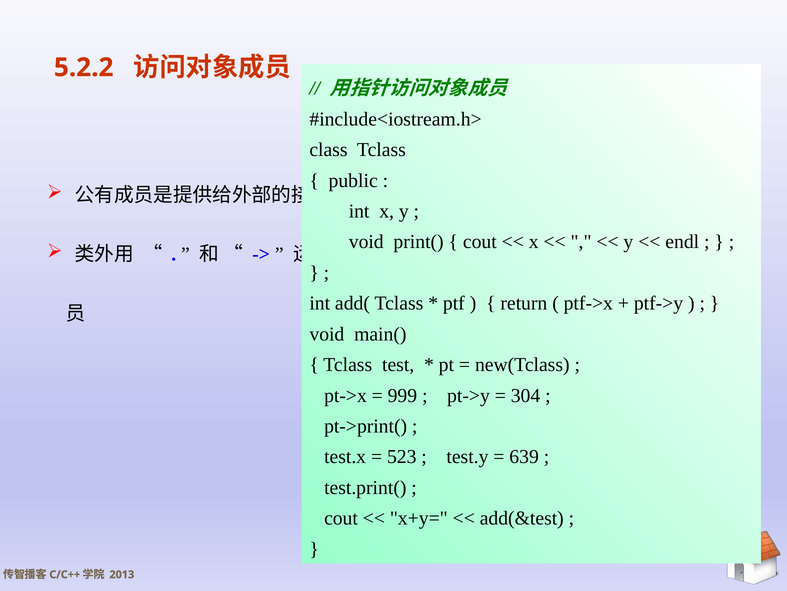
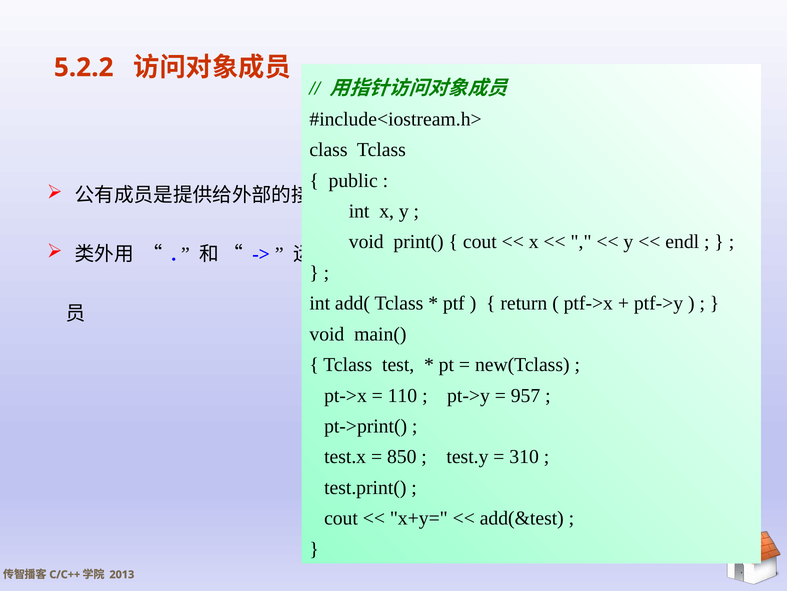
999: 999 -> 110 (402, 395)
304: 304 -> 957 (526, 395)
523: 523 -> 850 (402, 456)
639: 639 -> 310 (524, 456)
